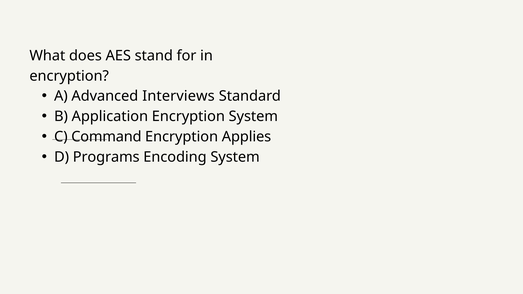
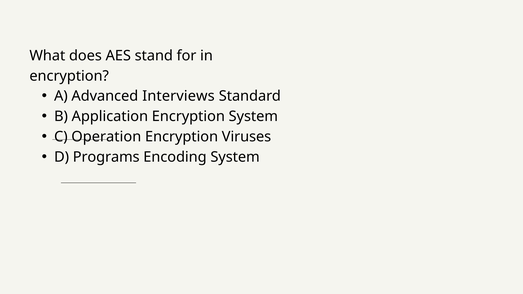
Command: Command -> Operation (106, 137)
Applies: Applies -> Viruses (247, 137)
